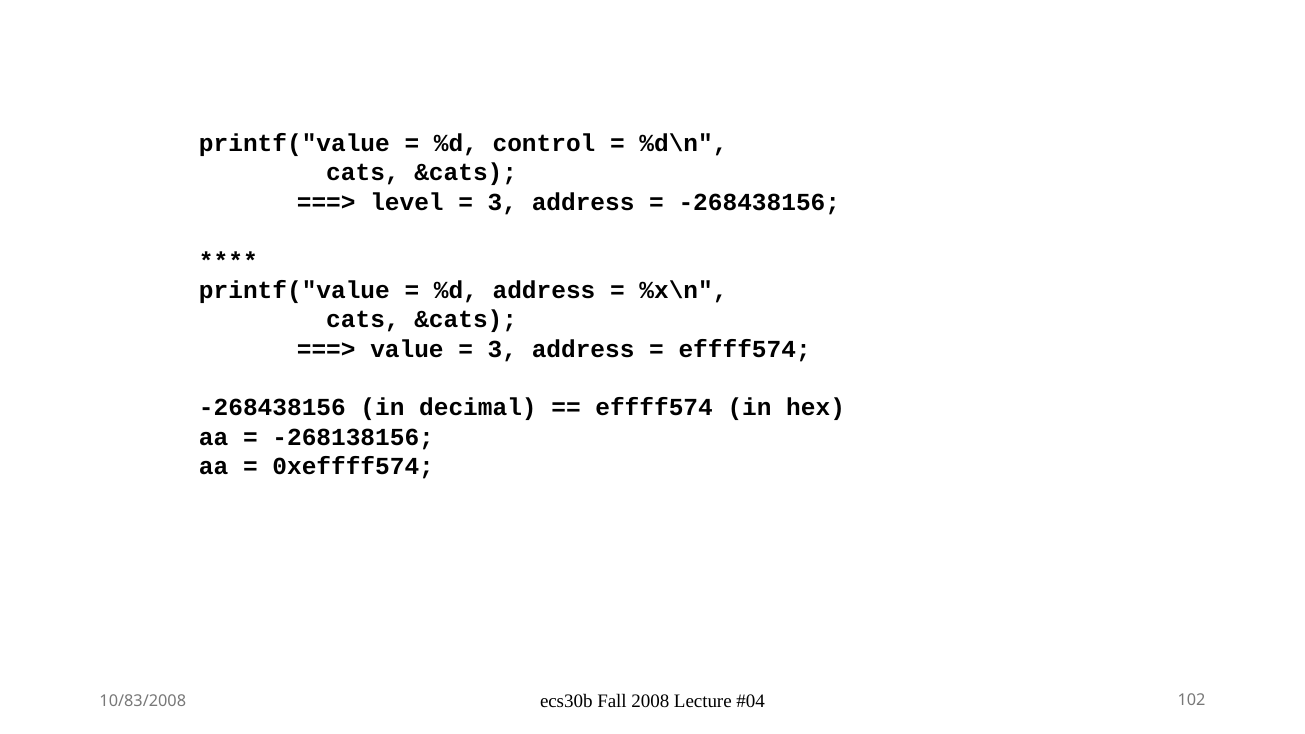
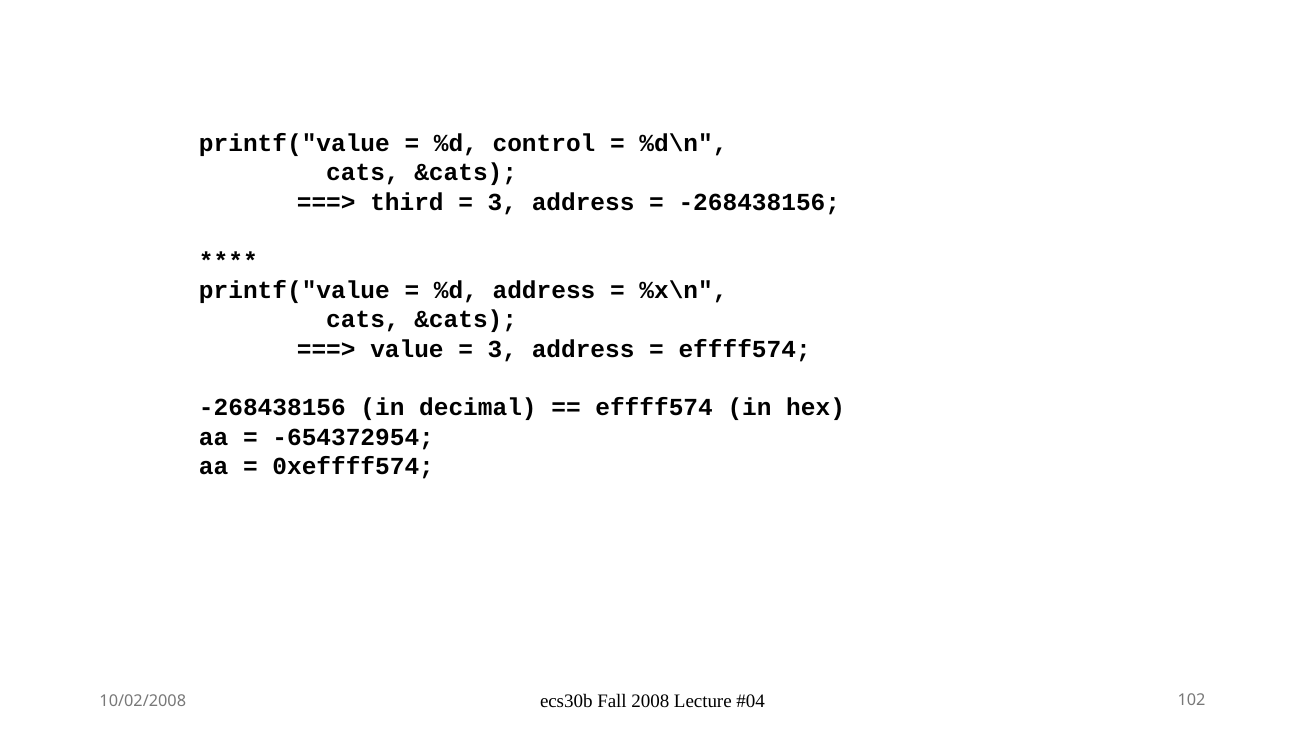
level: level -> third (407, 202)
-268138156: -268138156 -> -654372954 (353, 437)
10/83/2008: 10/83/2008 -> 10/02/2008 (143, 701)
